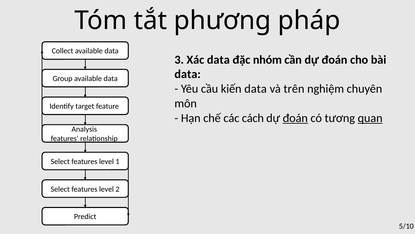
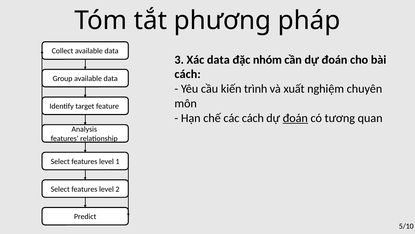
data: data -> cách (188, 74)
kiến data: data -> trình (256, 89)
trên: trên -> xuất (294, 89)
quan underline: present -> none (370, 118)
